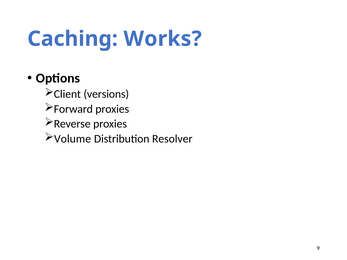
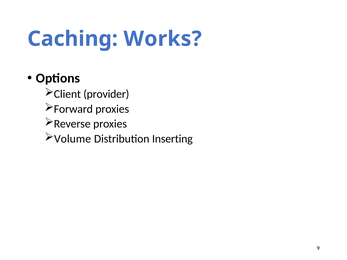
versions: versions -> provider (106, 94)
Resolver: Resolver -> Inserting (172, 139)
